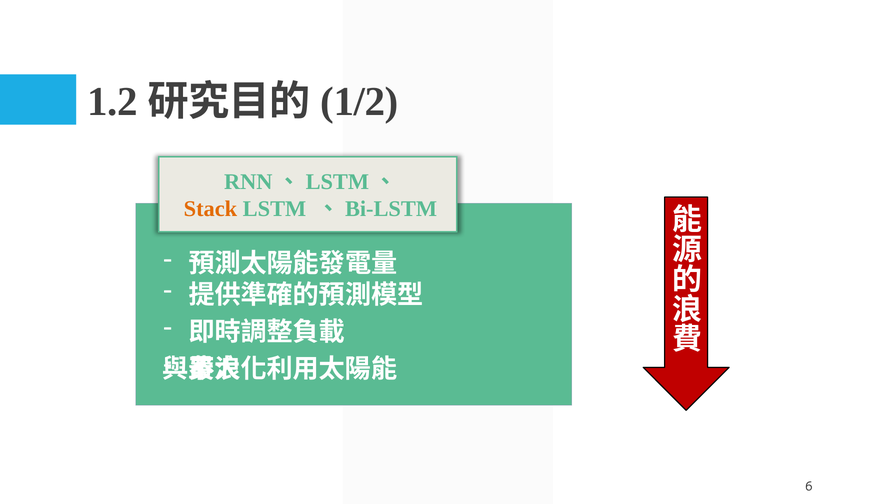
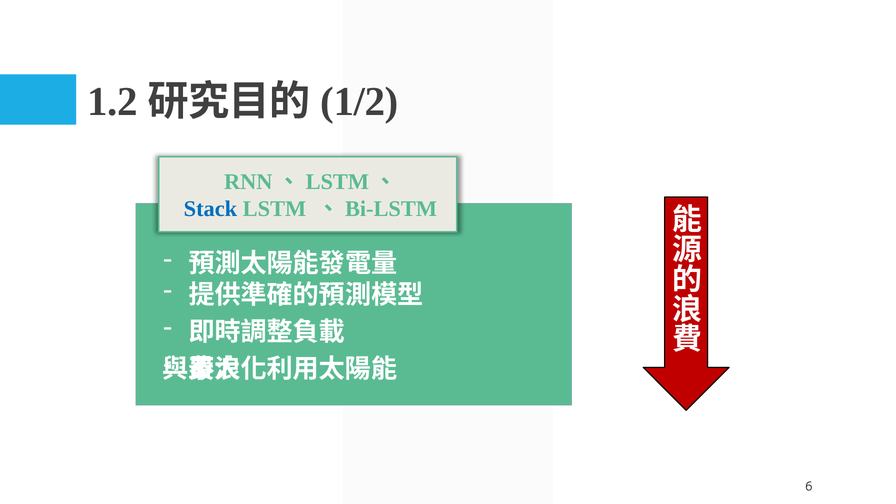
Stack colour: orange -> blue (210, 209)
